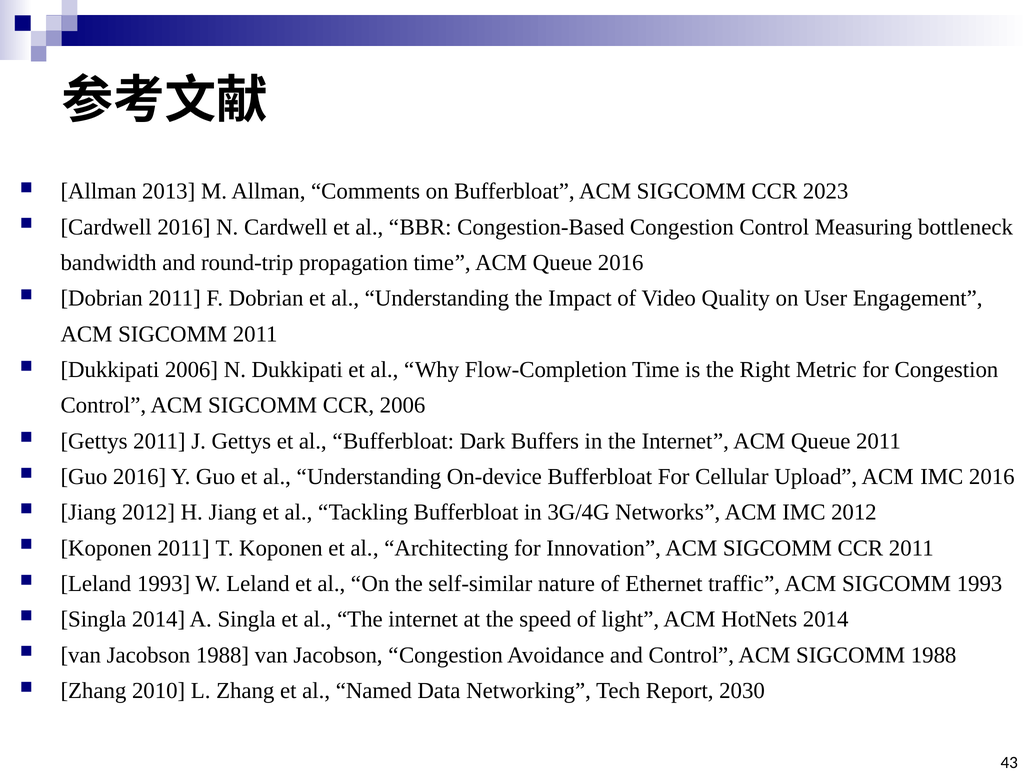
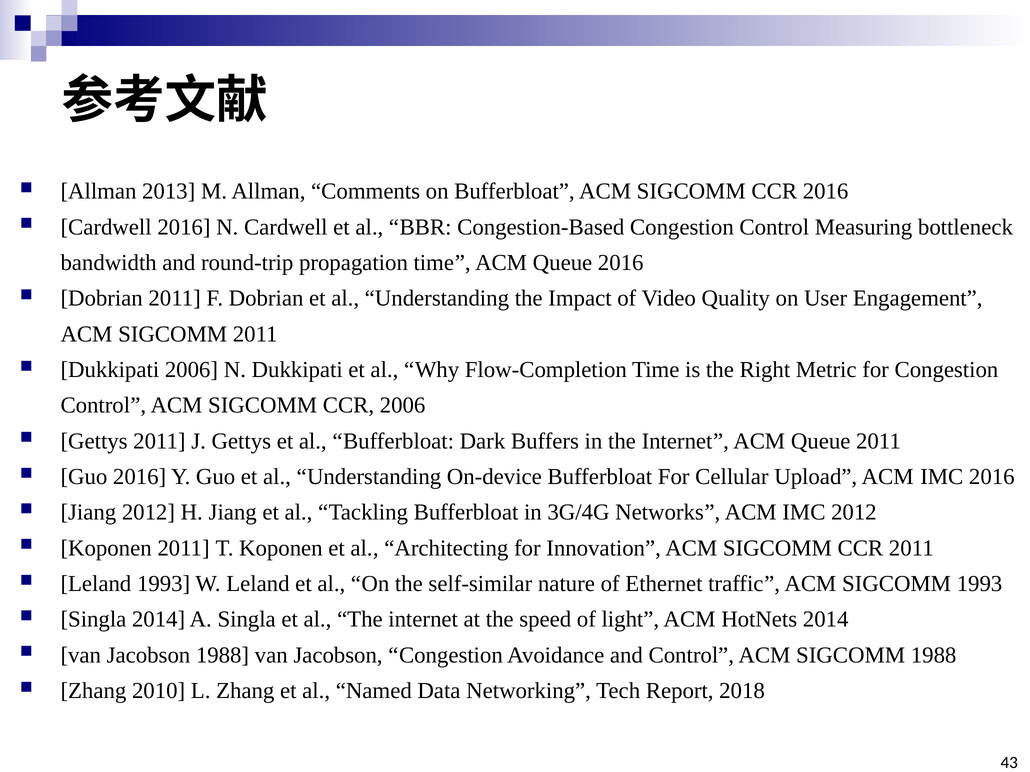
CCR 2023: 2023 -> 2016 (826, 191)
2030: 2030 -> 2018 (742, 691)
